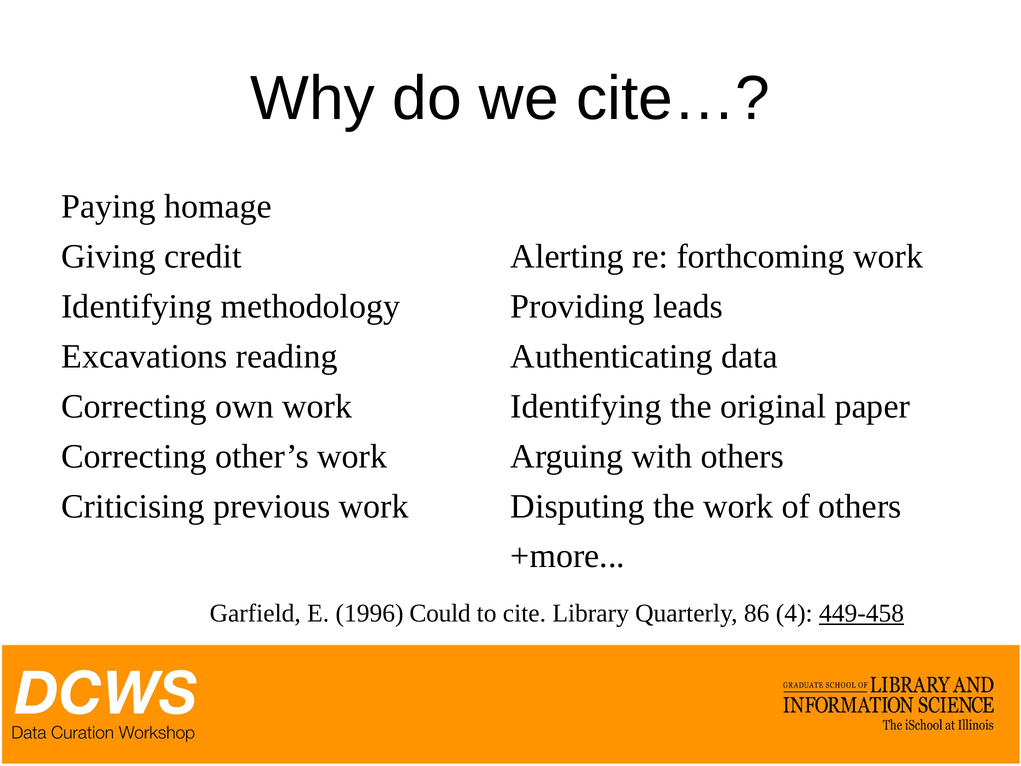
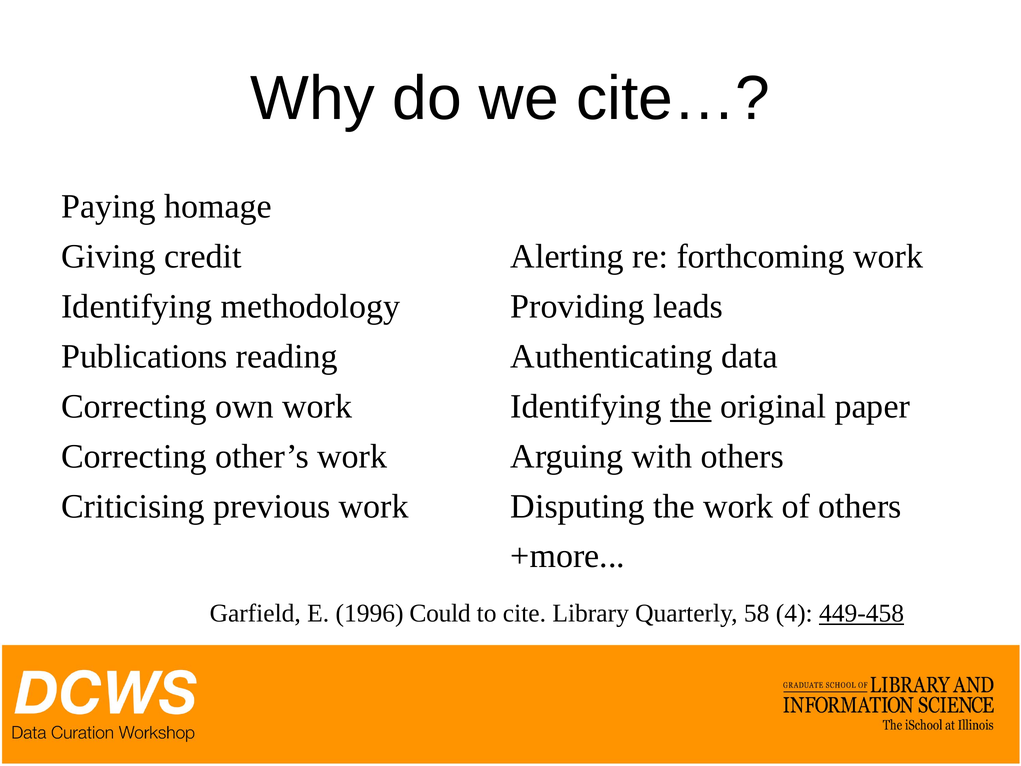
Excavations: Excavations -> Publications (144, 356)
the underline: none -> present (691, 406)
86: 86 -> 58 (757, 613)
